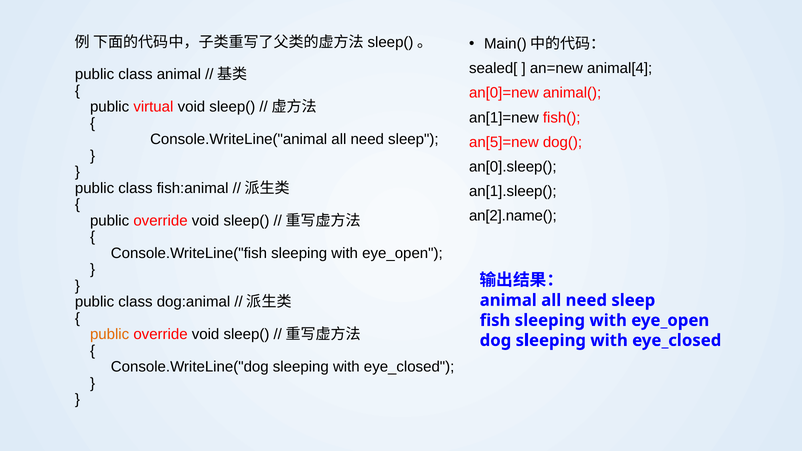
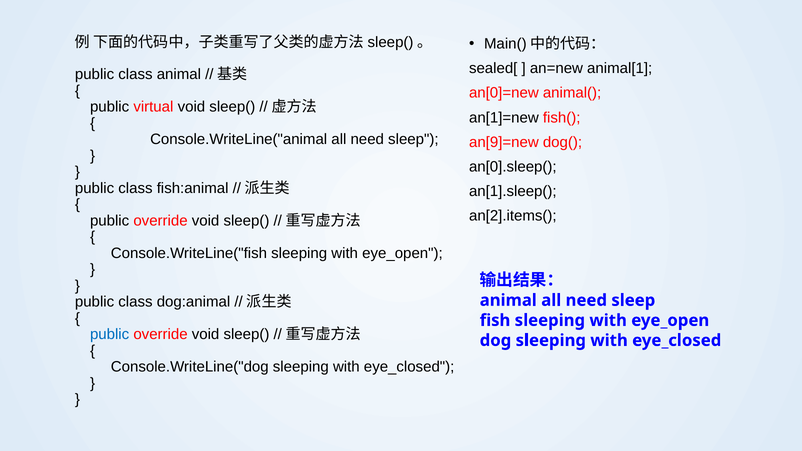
animal[4: animal[4 -> animal[1 (620, 68)
an[5]=new: an[5]=new -> an[9]=new (504, 142)
an[2].name(: an[2].name( -> an[2].items( (513, 216)
public colour: orange -> blue (110, 334)
